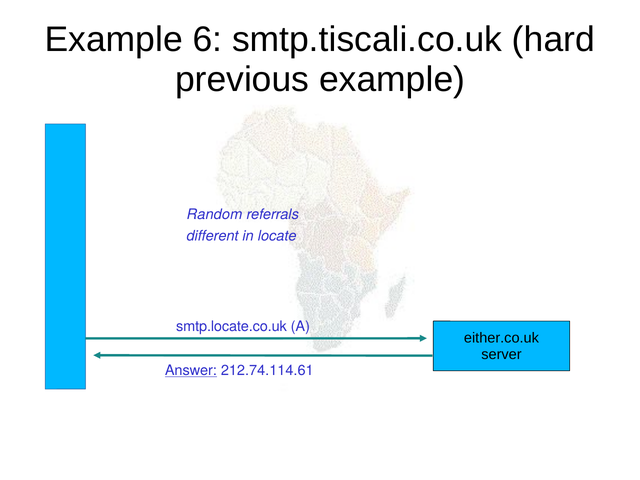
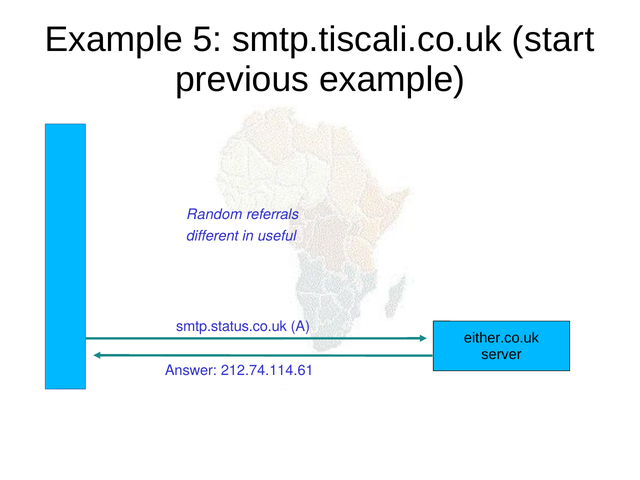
6: 6 -> 5 (207, 40)
hard: hard -> start (553, 40)
locate: locate -> useful (277, 236)
smtp.locate.co.uk: smtp.locate.co.uk -> smtp.status.co.uk (231, 327)
Answer underline: present -> none (191, 371)
